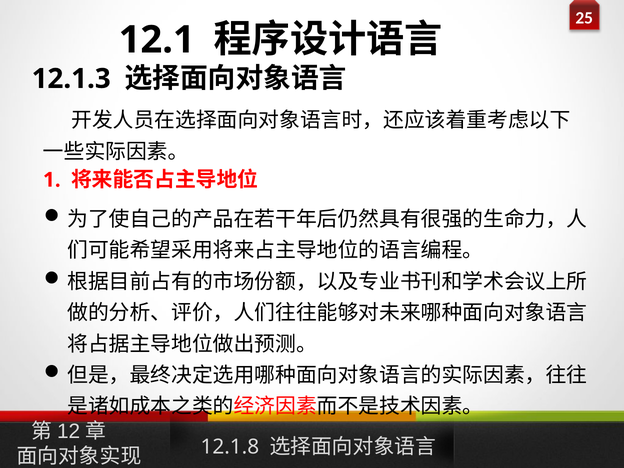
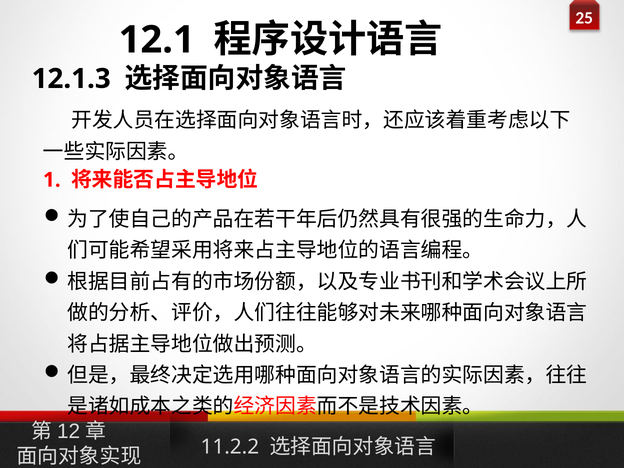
12.1.8: 12.1.8 -> 11.2.2 (230, 447)
